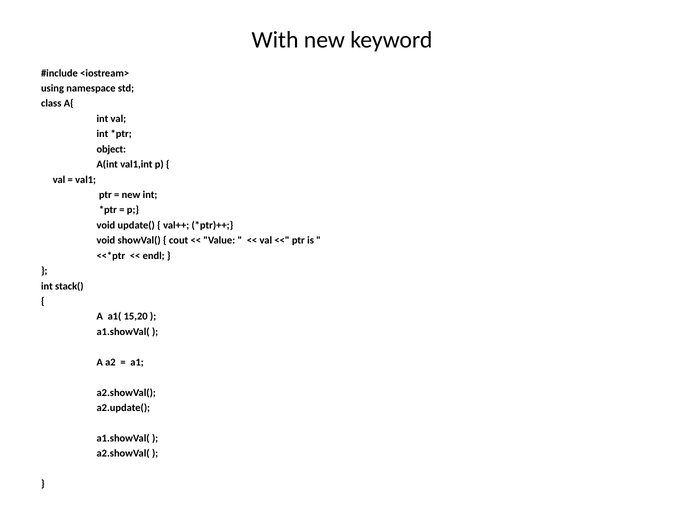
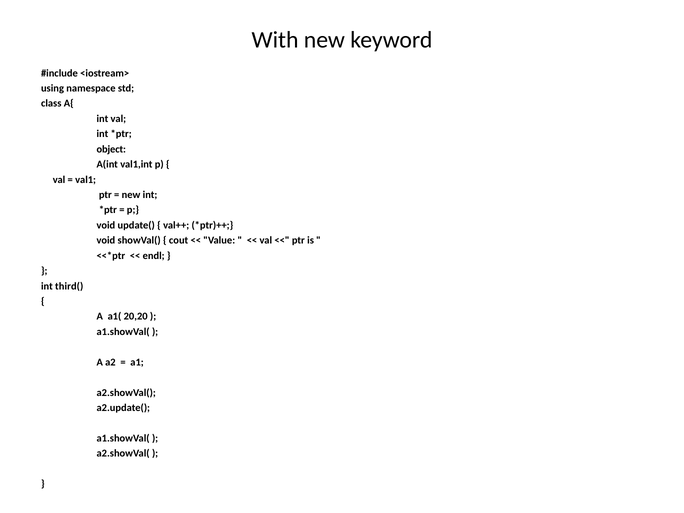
stack(: stack( -> third( (69, 286)
15,20: 15,20 -> 20,20 (136, 317)
